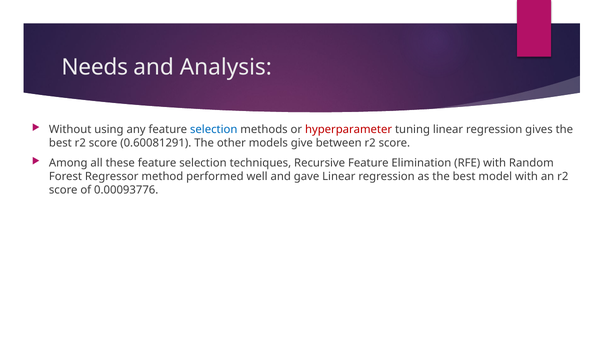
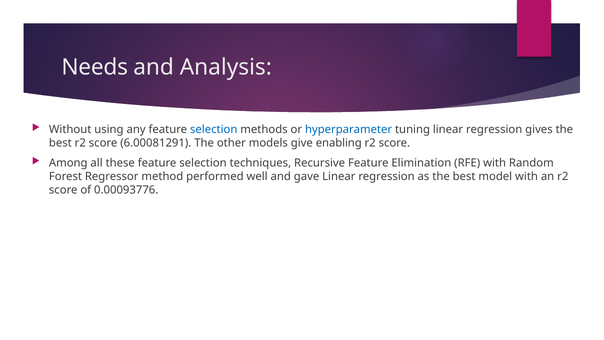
hyperparameter colour: red -> blue (349, 129)
0.60081291: 0.60081291 -> 6.00081291 (156, 143)
between: between -> enabling (339, 143)
